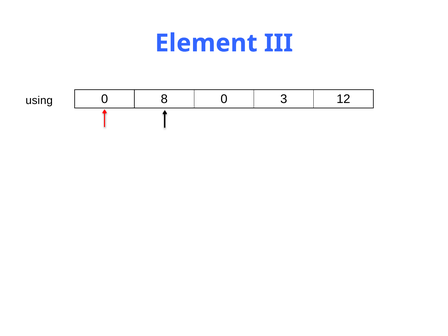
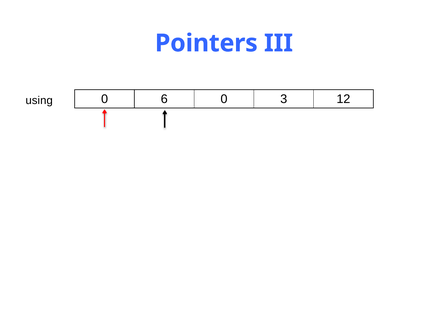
Element: Element -> Pointers (206, 43)
8: 8 -> 6 (164, 99)
